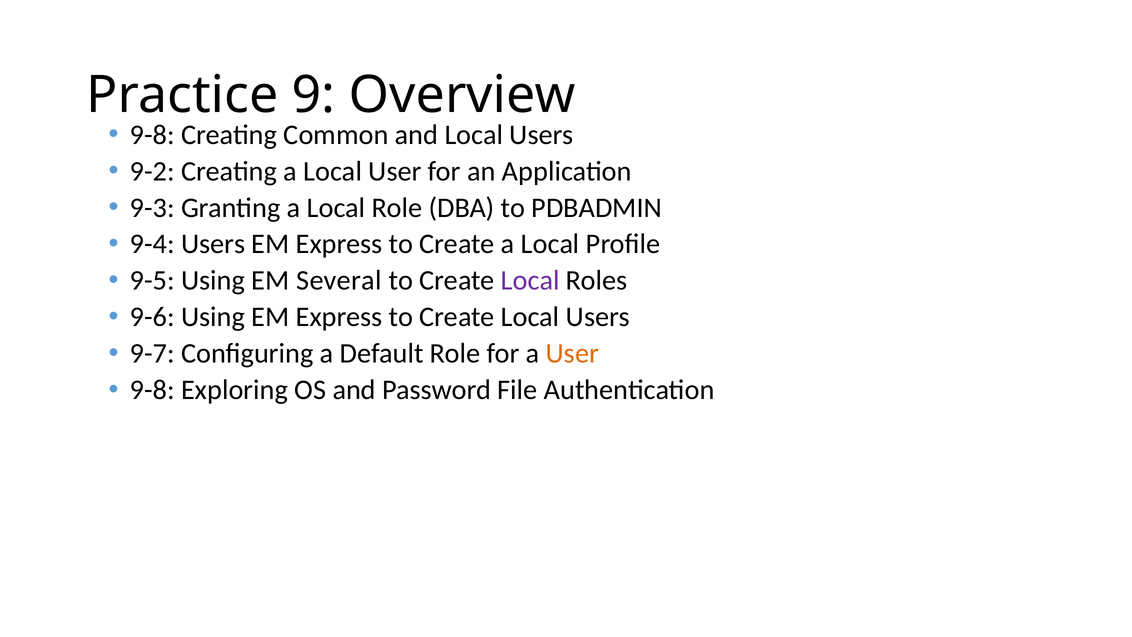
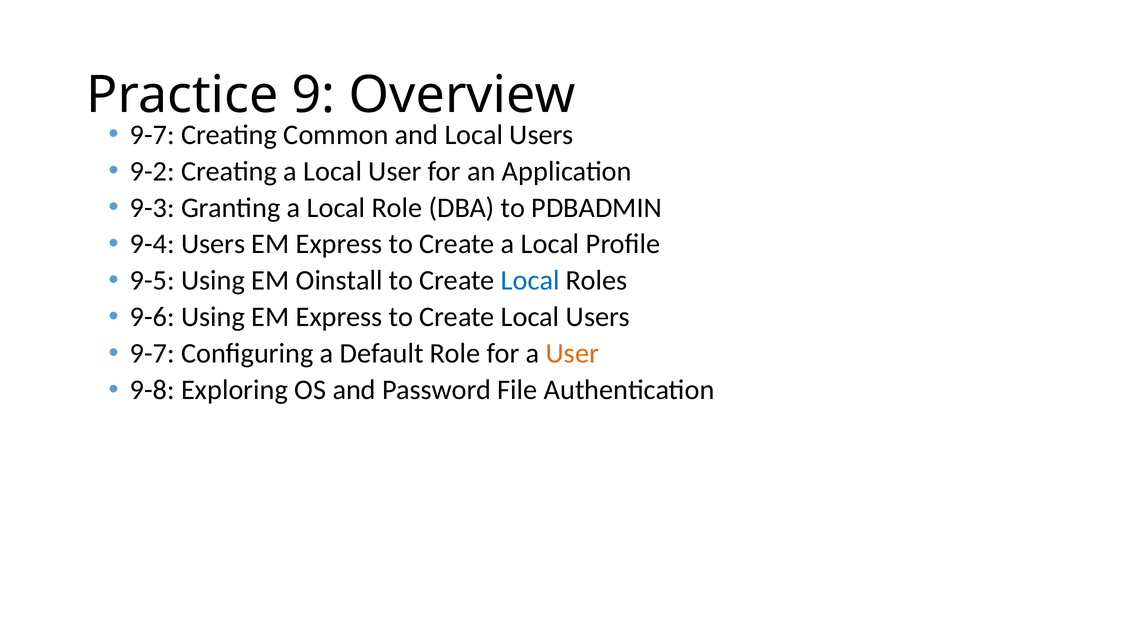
9-8: 9-8 -> 9-7 (152, 135)
Several: Several -> Oinstall (339, 281)
Local colour: purple -> blue (530, 281)
